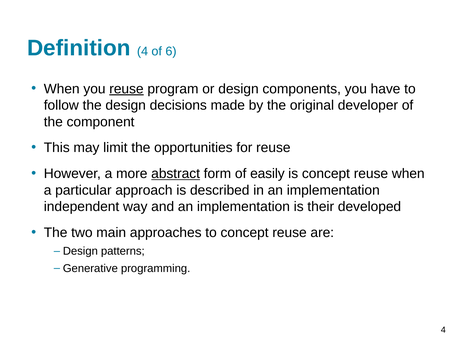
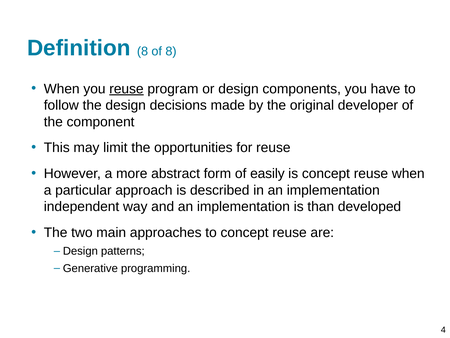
Definition 4: 4 -> 8 (142, 51)
of 6: 6 -> 8 (171, 51)
abstract underline: present -> none (176, 173)
their: their -> than (321, 206)
